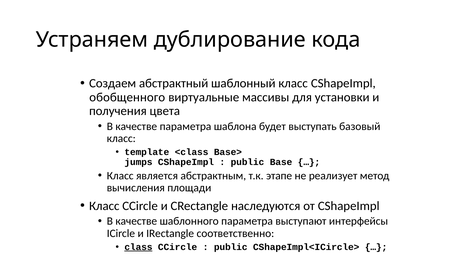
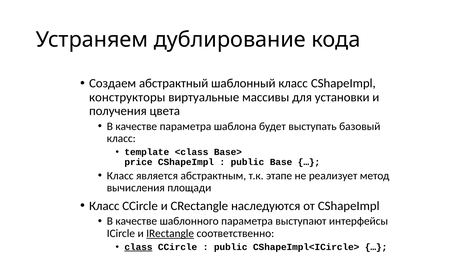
обобщенного: обобщенного -> конструкторы (127, 97)
jumps: jumps -> price (138, 162)
IRectangle underline: none -> present (170, 234)
